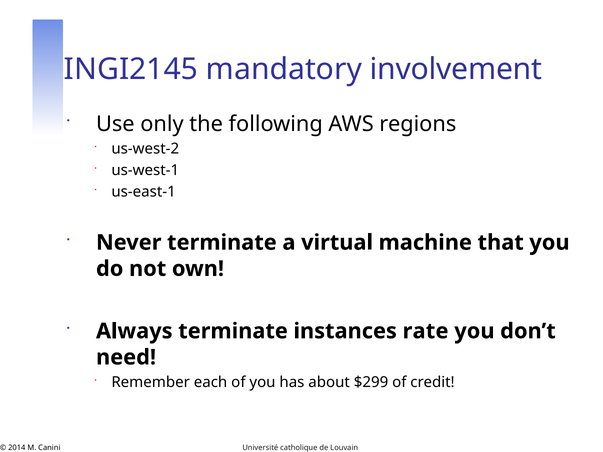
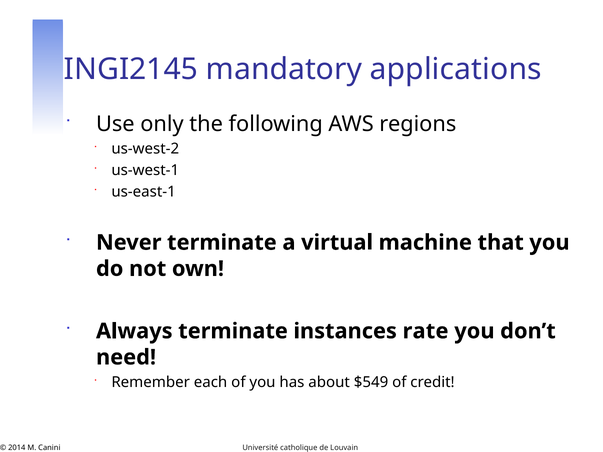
involvement: involvement -> applications (456, 69)
$299: $299 -> $549 (371, 382)
